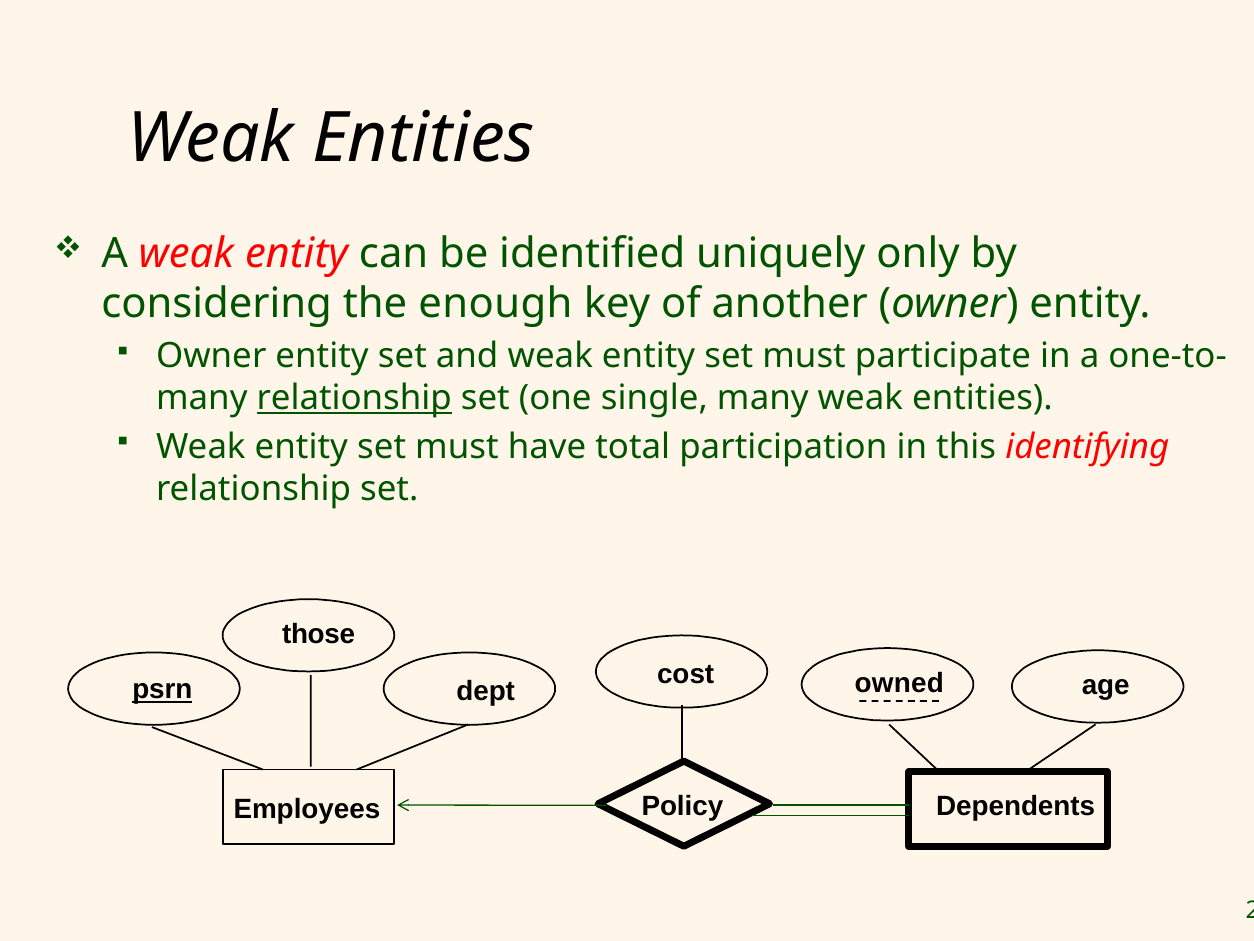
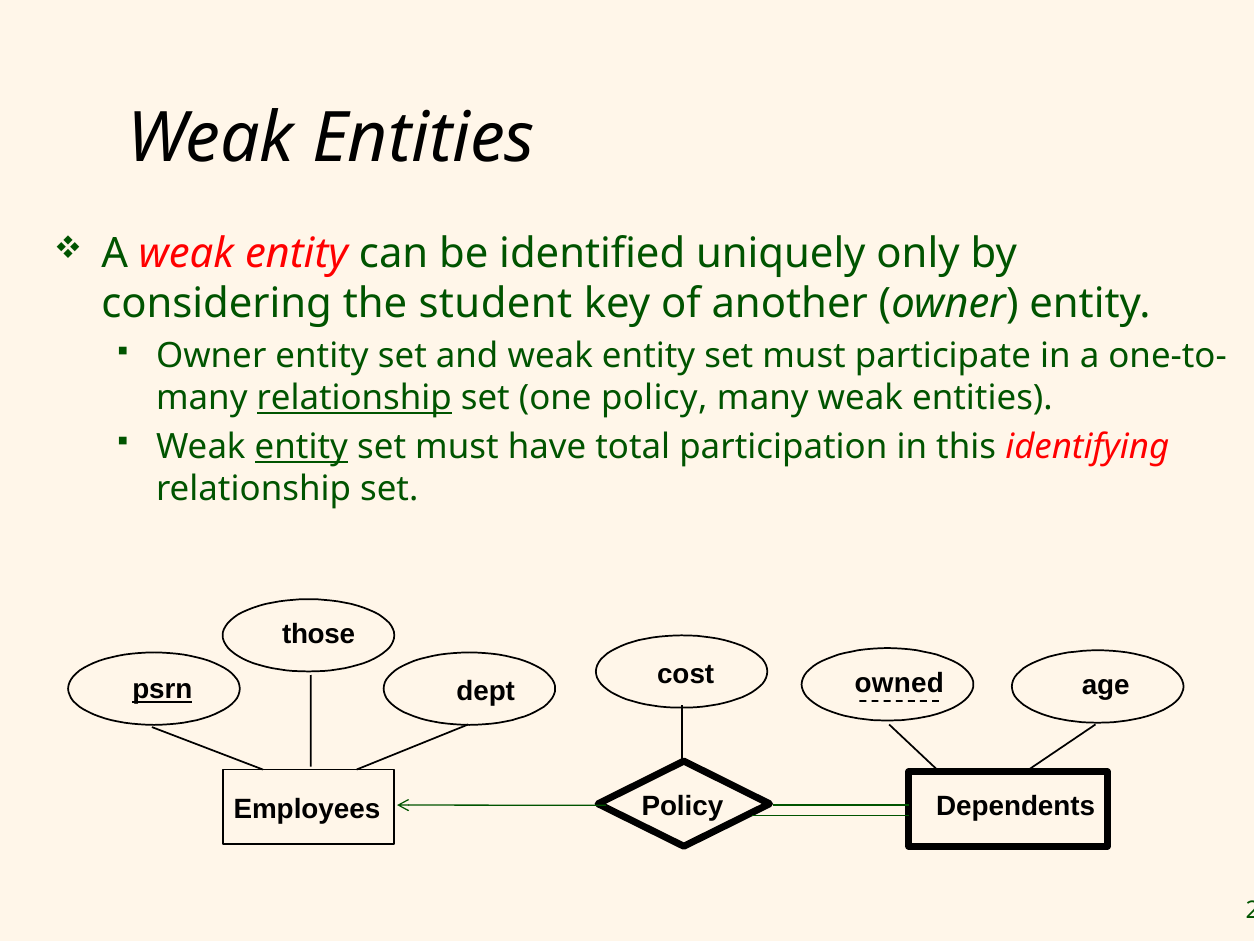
enough: enough -> student (495, 304)
one single: single -> policy (654, 398)
entity underline: none -> present (301, 447)
